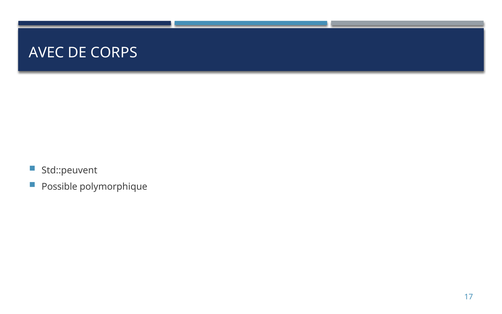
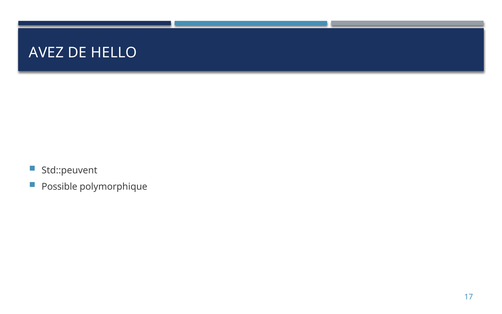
AVEC: AVEC -> AVEZ (46, 53)
CORPS: CORPS -> HELLO (114, 53)
